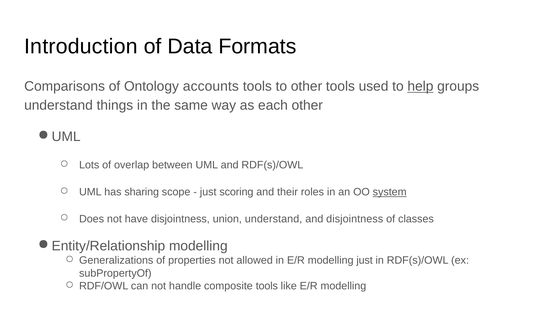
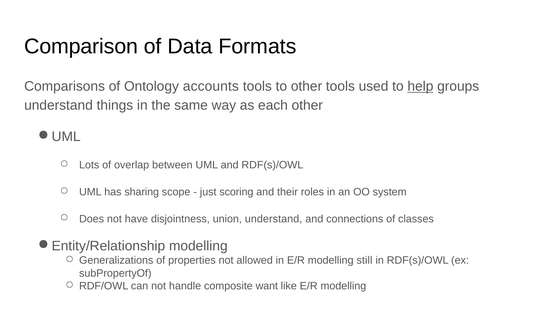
Introduction: Introduction -> Comparison (81, 47)
system underline: present -> none (390, 192)
and disjointness: disjointness -> connections (355, 219)
modelling just: just -> still (364, 260)
composite tools: tools -> want (267, 286)
